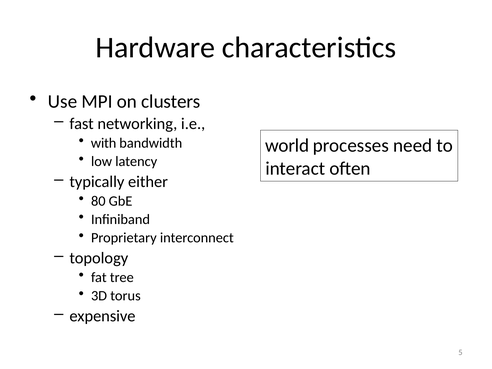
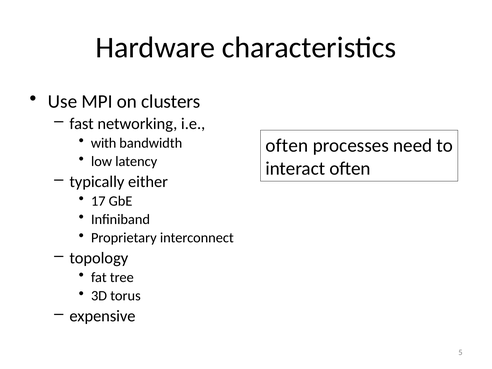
world: world -> often (287, 145)
80: 80 -> 17 (98, 201)
